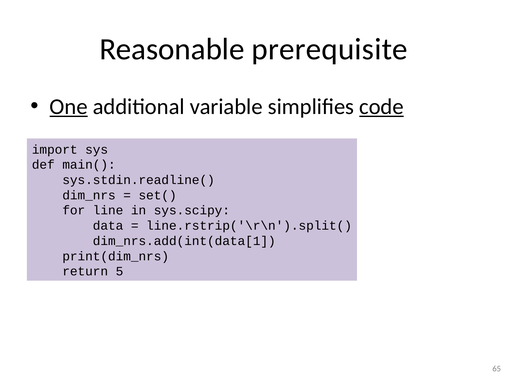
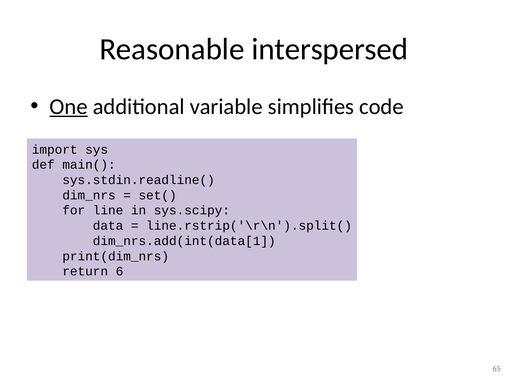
prerequisite: prerequisite -> interspersed (330, 49)
code underline: present -> none (381, 107)
5: 5 -> 6 (119, 271)
